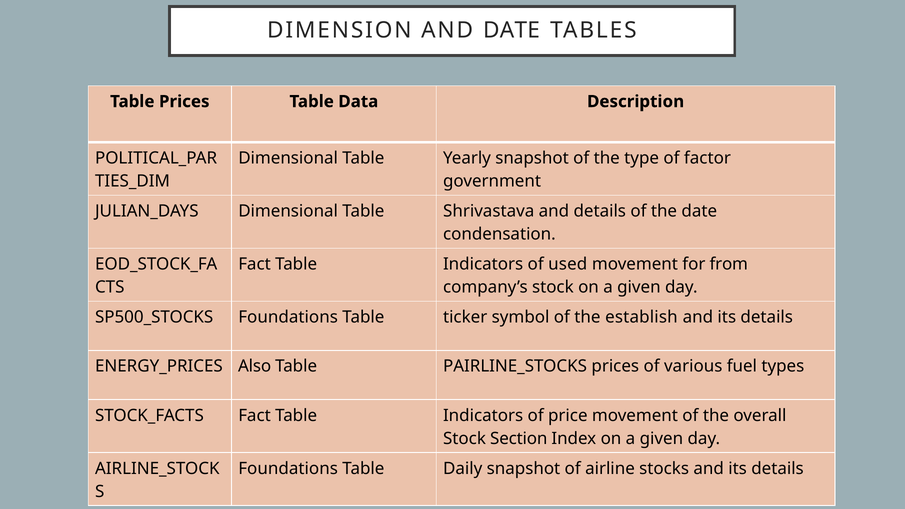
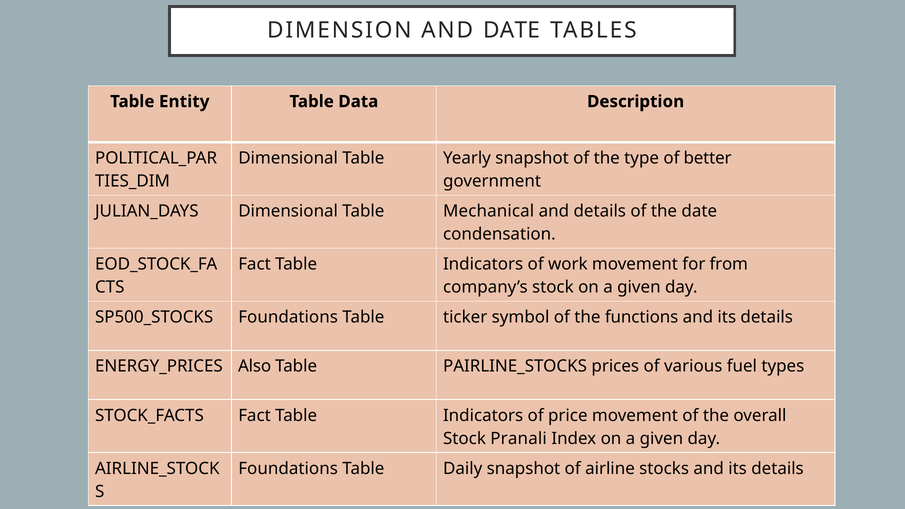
Table Prices: Prices -> Entity (184, 102)
factor: factor -> better (708, 158)
Shrivastava: Shrivastava -> Mechanical (489, 211)
used: used -> work (568, 264)
establish: establish -> functions (642, 317)
Section: Section -> Pranali (519, 439)
